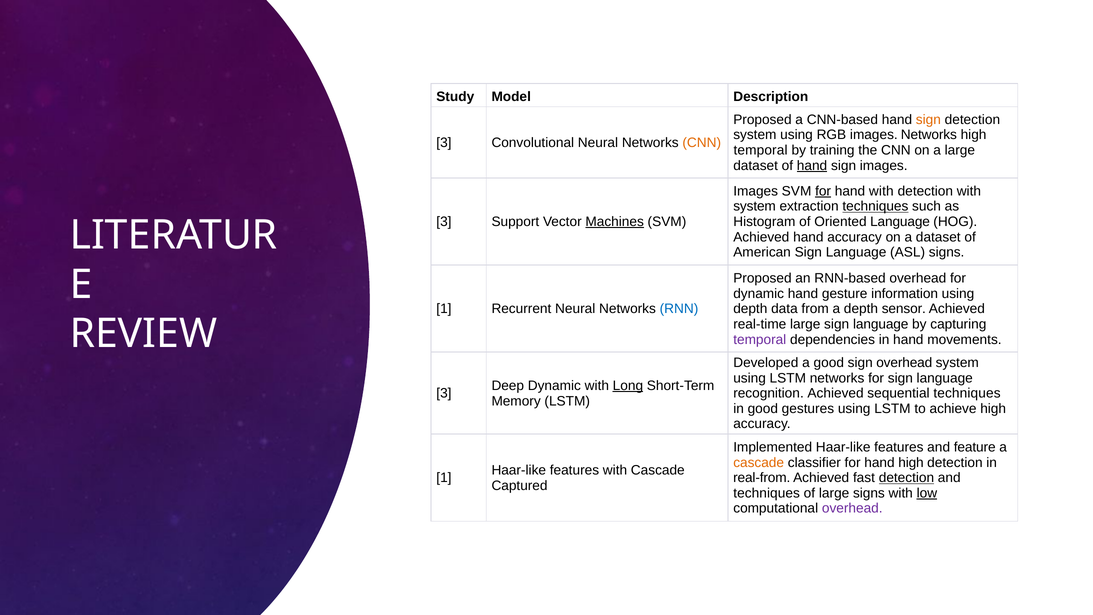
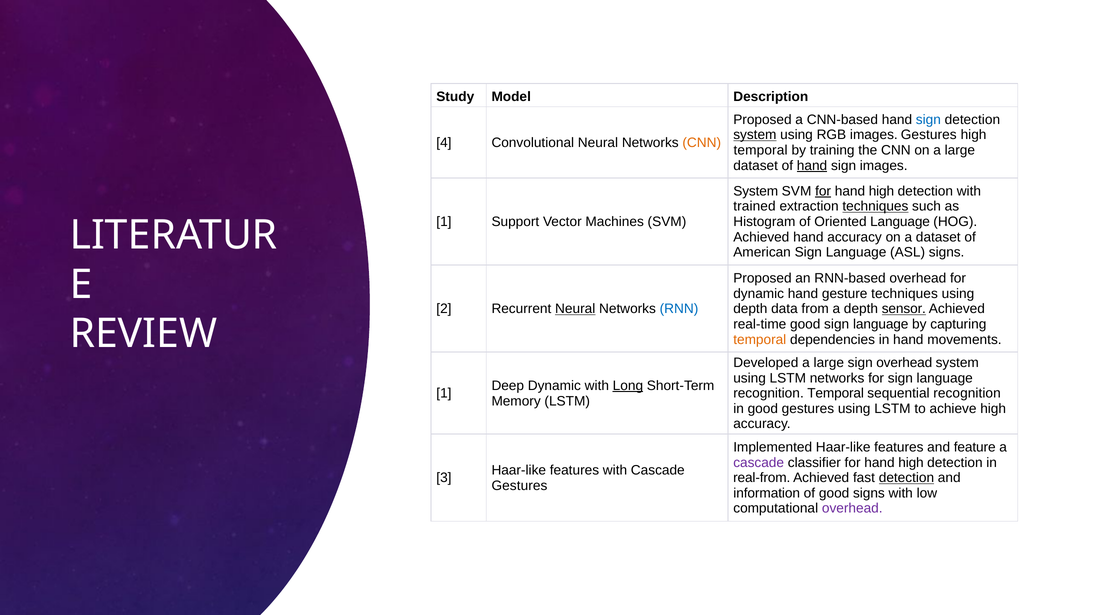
sign colour: orange -> blue (928, 120)
system underline: none -> present (755, 135)
images Networks: Networks -> Gestures (929, 135)
3: 3 -> 4 (444, 143)
Images: Images -> System (756, 191)
with: with -> high (881, 191)
system: system -> trained (754, 206)
3: 3 -> 1 (444, 222)
Machines underline: present -> none (615, 222)
gesture information: information -> techniques (905, 294)
1: 1 -> 2 (444, 309)
Neural underline: none -> present (575, 309)
sensor underline: none -> present (904, 309)
real-time large: large -> good (805, 324)
temporal colour: purple -> orange (760, 339)
Developed a good: good -> large (829, 363)
3: 3 -> 1 (444, 393)
recognition Achieved: Achieved -> Temporal (836, 393)
sequential techniques: techniques -> recognition (967, 393)
cascade colour: orange -> purple (759, 462)
1: 1 -> 3 (444, 478)
Captured: Captured -> Gestures (519, 485)
techniques: techniques -> information (767, 493)
of large: large -> good (834, 493)
low underline: present -> none (927, 493)
